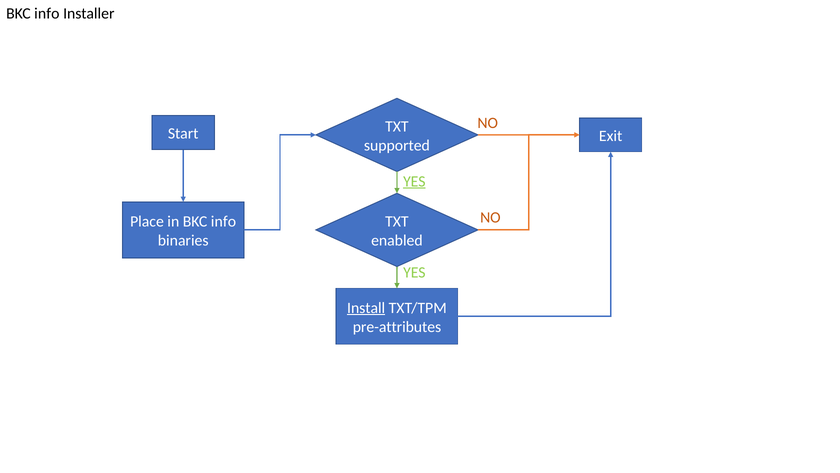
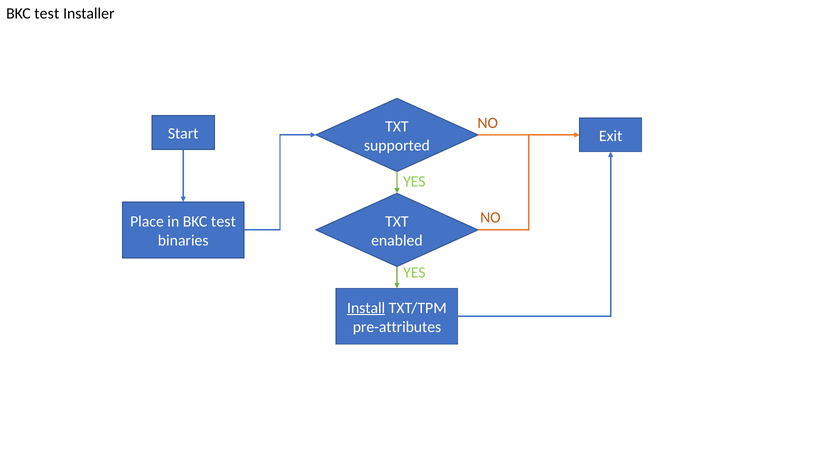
info: info -> test (47, 14)
YES underline: present -> none (414, 181)
in BKC info: info -> test (223, 221)
